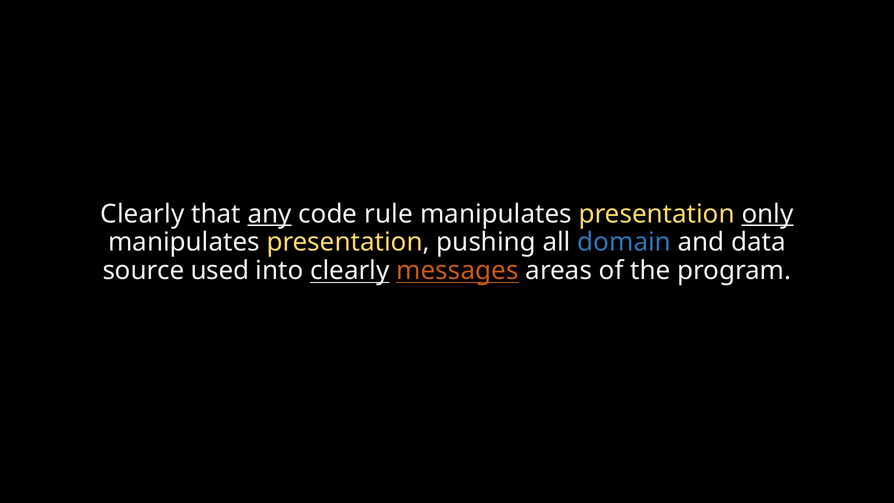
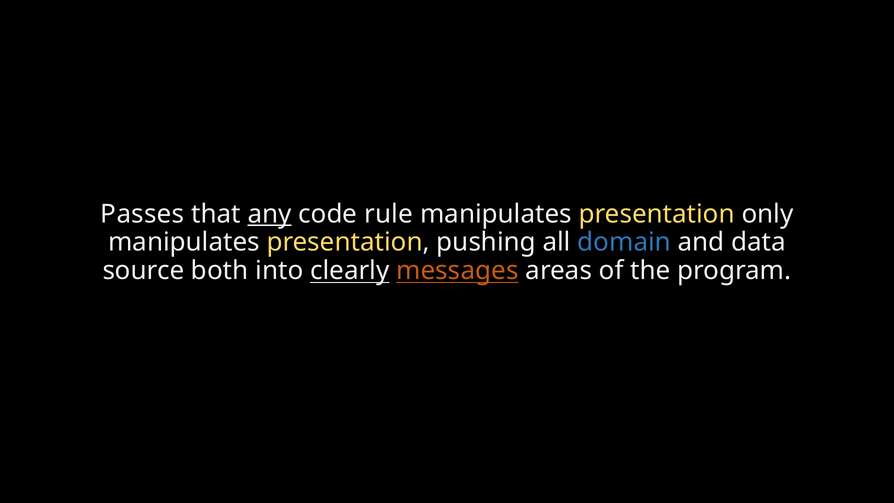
Clearly: Clearly -> Passes (142, 214)
only underline: present -> none (768, 214)
used: used -> both (220, 270)
